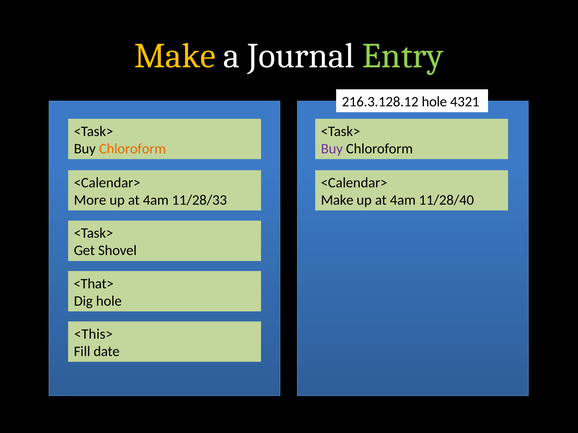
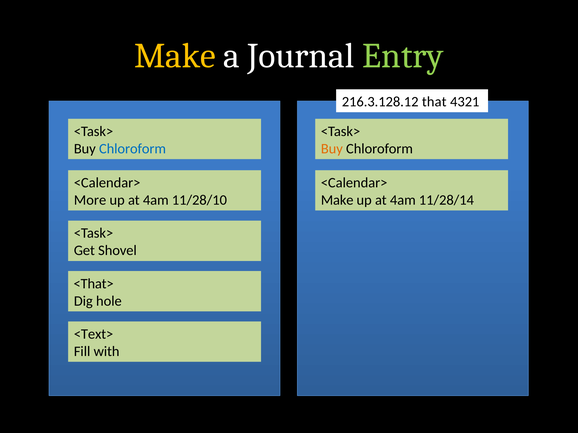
216.3.128.12 hole: hole -> that (434, 102)
Chloroform colour: orange -> blue (133, 149)
Buy colour: purple -> orange (332, 149)
11/28/33: 11/28/33 -> 11/28/10 (199, 200)
11/28/40: 11/28/40 -> 11/28/14 (446, 200)
<This>: <This> -> <Text> (94, 334)
date: date -> with (107, 352)
